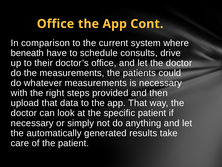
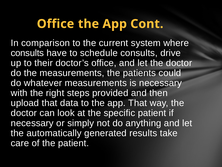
beneath: beneath -> consults (27, 53)
